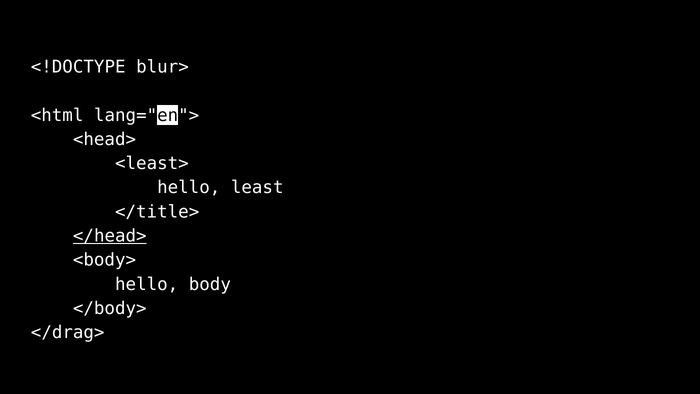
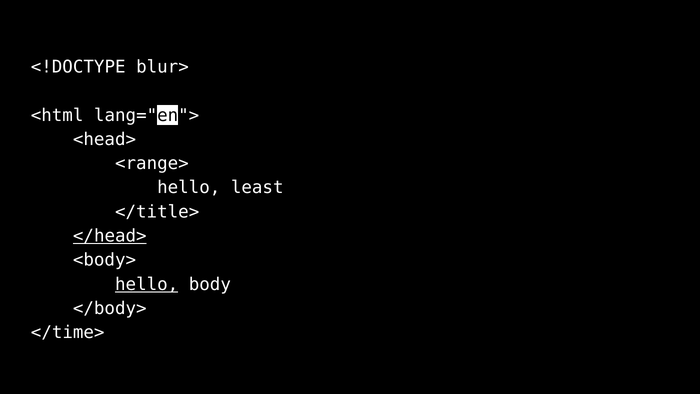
<least>: <least> -> <range> (152, 163)
hello underline: none -> present (147, 284)
</drag>: </drag> -> </time> (68, 332)
